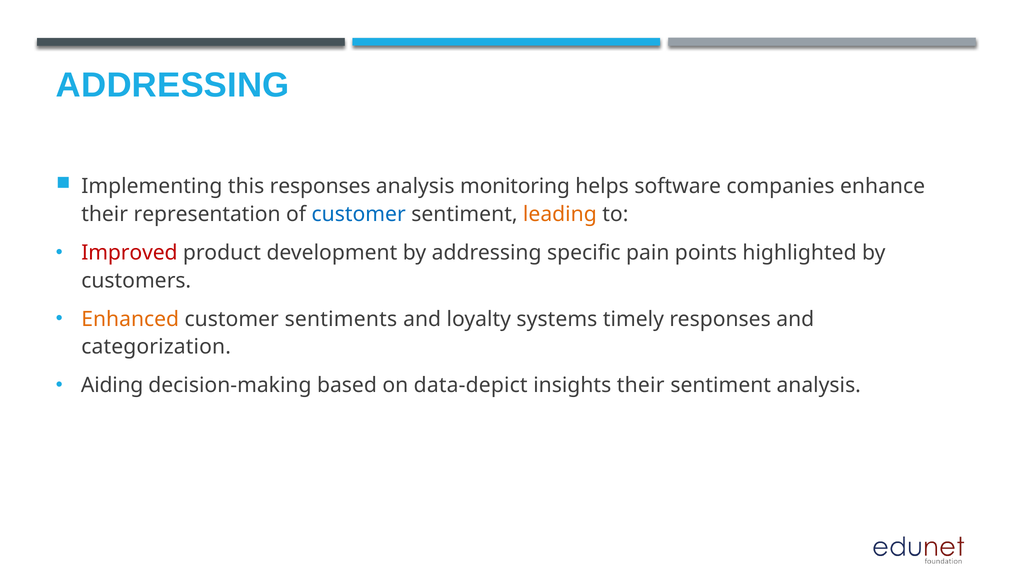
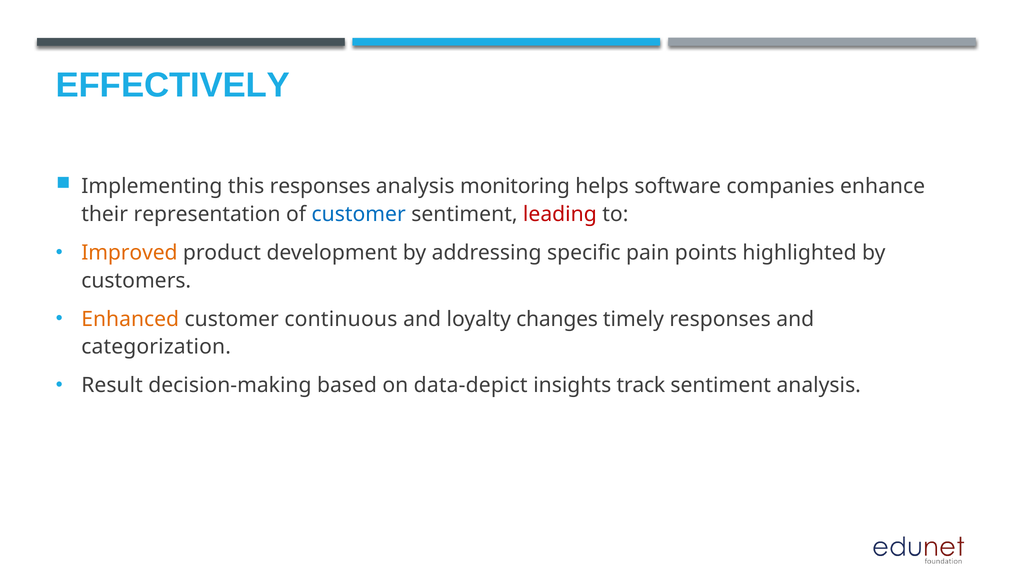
ADDRESSING: ADDRESSING -> EFFECTIVELY (173, 85)
leading colour: orange -> red (560, 214)
Improved colour: red -> orange (129, 253)
sentiments: sentiments -> continuous (341, 319)
systems: systems -> changes (557, 319)
Aiding: Aiding -> Result (112, 385)
insights their: their -> track (641, 385)
